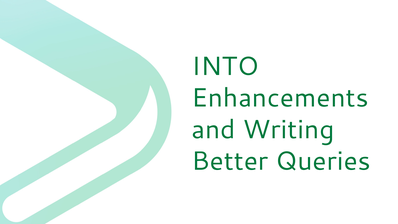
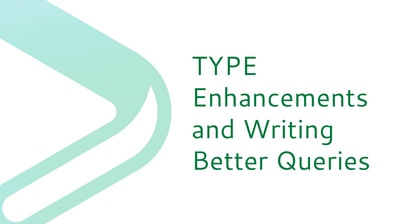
INTO: INTO -> TYPE (225, 66)
